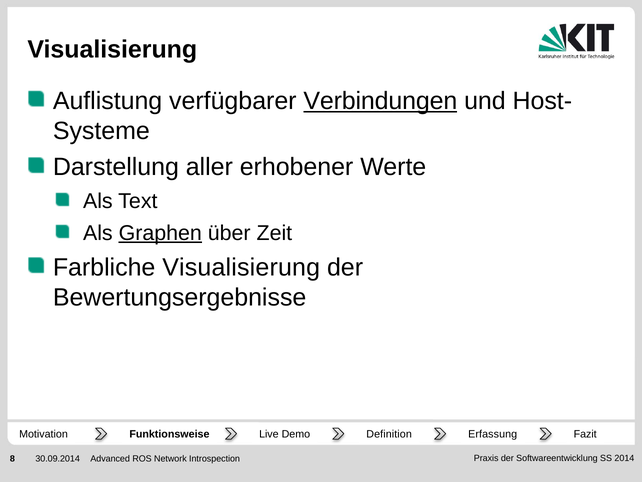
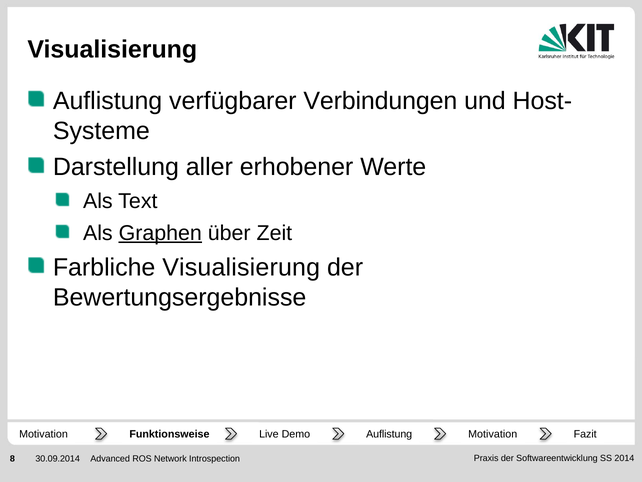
Verbindungen underline: present -> none (380, 101)
Motivation Definition: Definition -> Auflistung (389, 434)
Funktionsweise Erfassung: Erfassung -> Motivation (493, 434)
